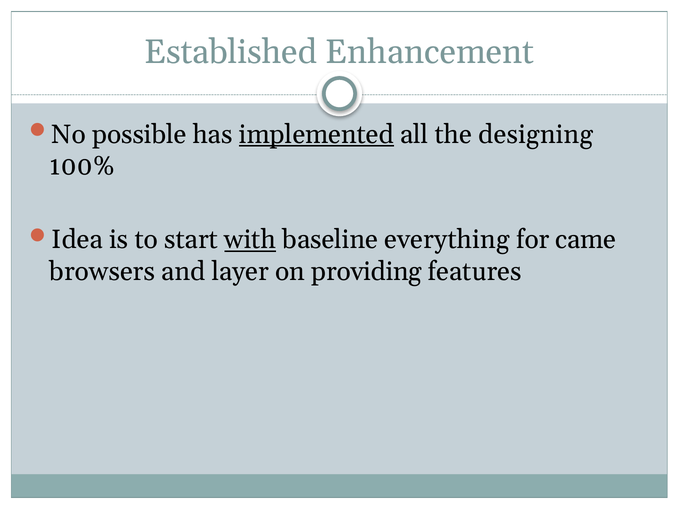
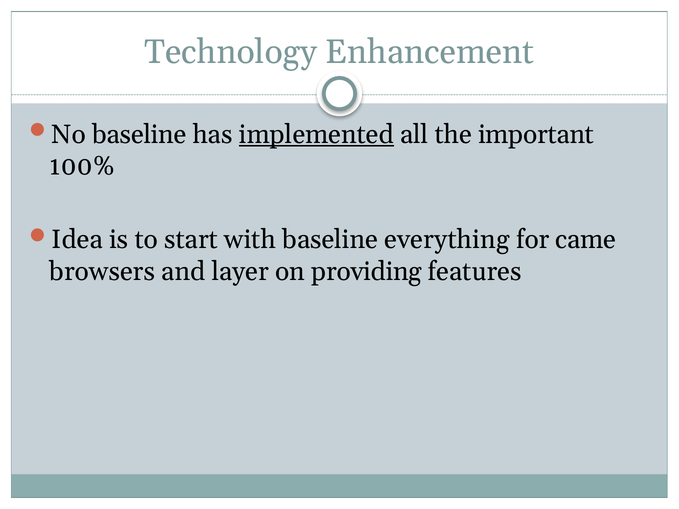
Established: Established -> Technology (231, 52)
No possible: possible -> baseline (139, 134)
designing: designing -> important (536, 134)
with underline: present -> none (250, 240)
